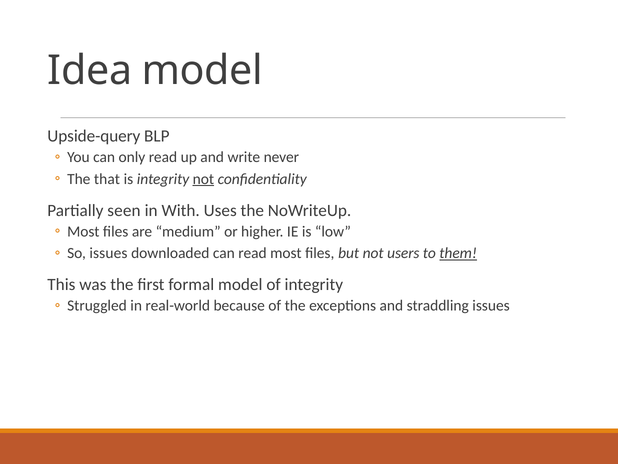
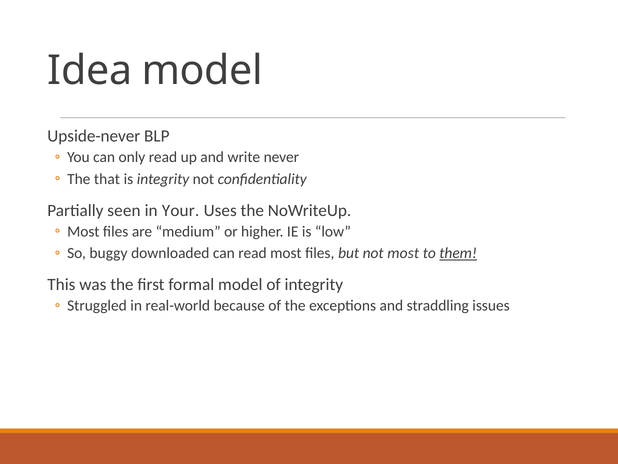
Upside-query: Upside-query -> Upside-never (94, 136)
not underline: present -> none (203, 179)
With: With -> Your (181, 210)
So issues: issues -> buggy (108, 253)
not users: users -> most (403, 253)
